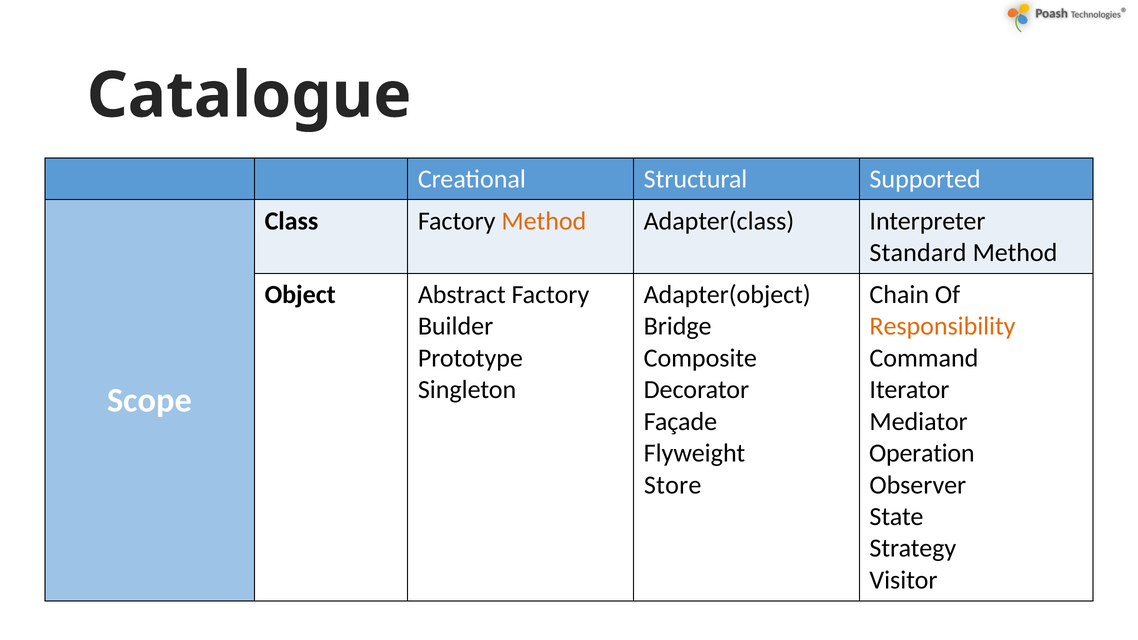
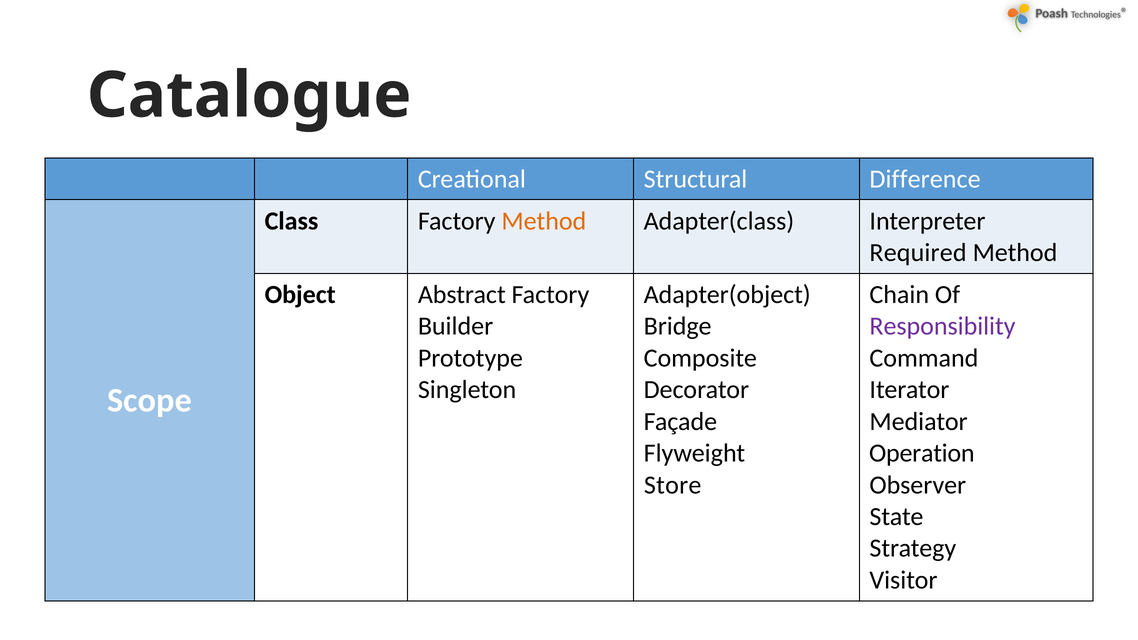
Supported: Supported -> Difference (925, 179)
Standard: Standard -> Required (918, 253)
Responsibility colour: orange -> purple (942, 326)
